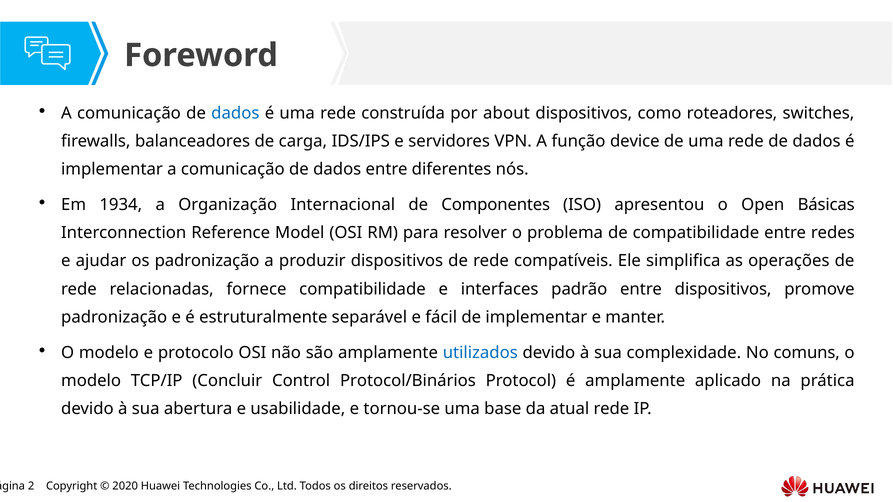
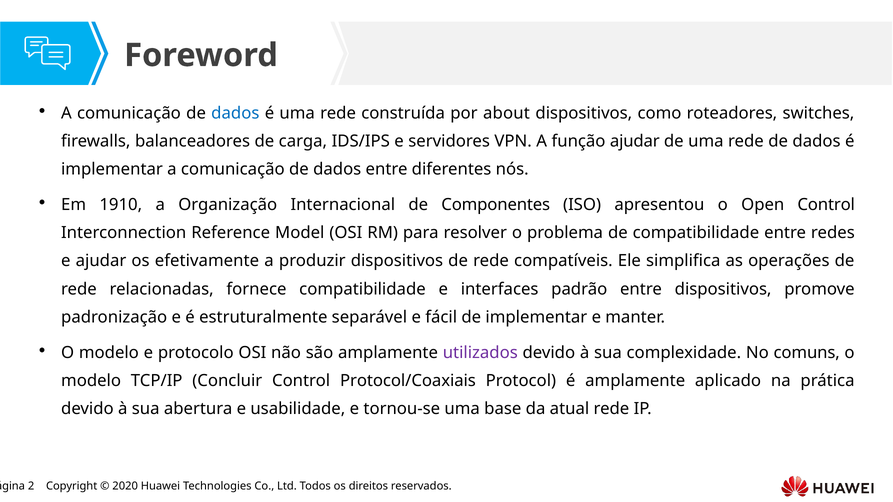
função device: device -> ajudar (635, 141)
1934: 1934 -> 1910 (121, 205)
Open Básicas: Básicas -> Control (826, 205)
os padronização: padronização -> efetivamente (207, 261)
utilizados colour: blue -> purple (480, 353)
Protocol/Binários: Protocol/Binários -> Protocol/Coaxiais (408, 381)
